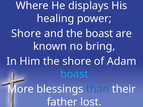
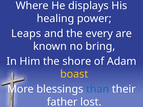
Shore: Shore -> Leaps (26, 34)
the boast: boast -> every (99, 34)
boast colour: light blue -> yellow (74, 74)
